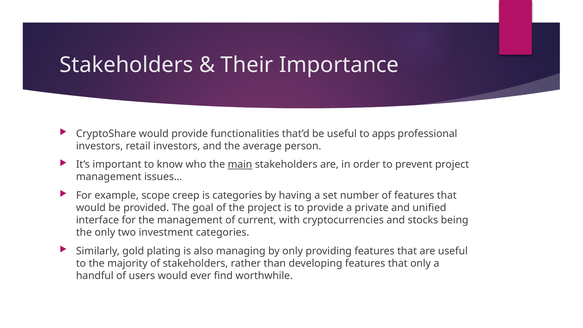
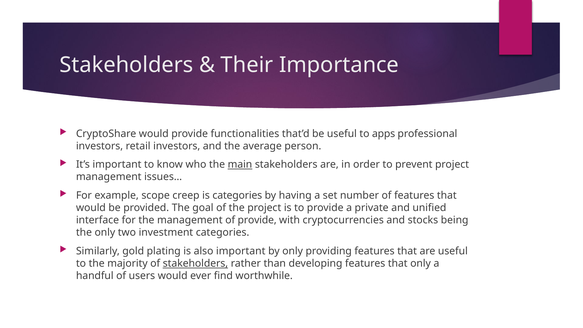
of current: current -> provide (257, 220)
also managing: managing -> important (241, 251)
stakeholders underline: none -> present (195, 263)
